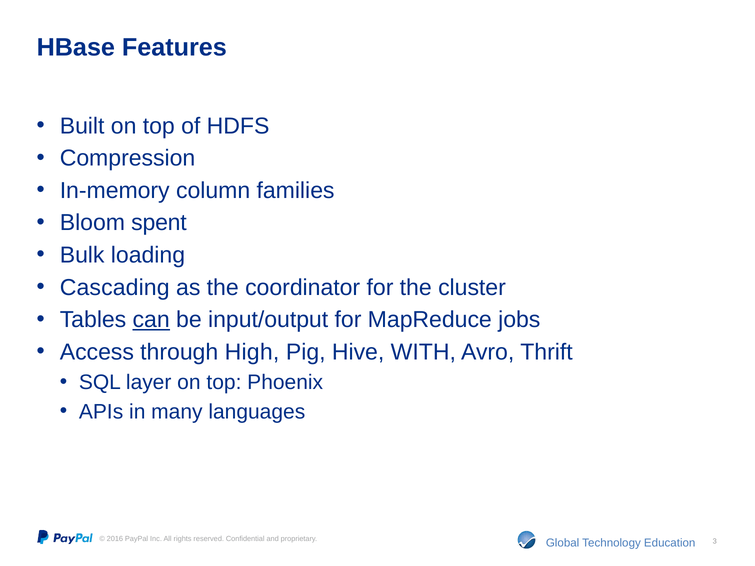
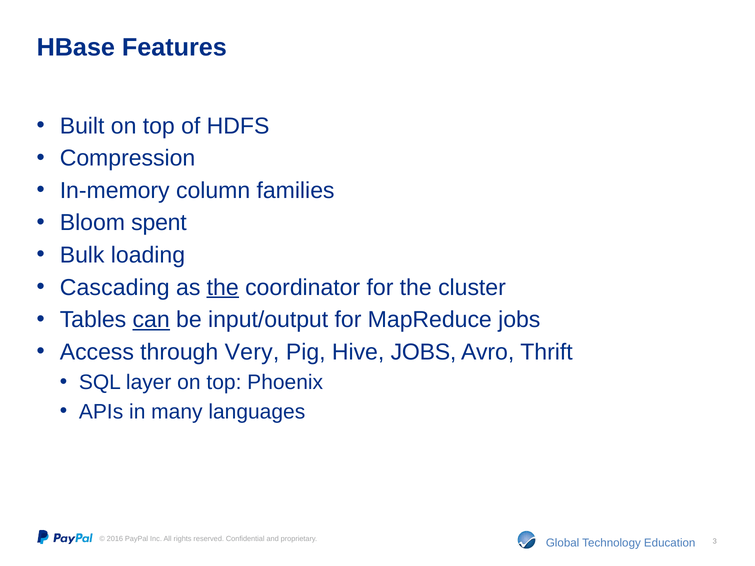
the underline: none -> present (223, 288)
High: High -> Very (252, 352)
Hive WITH: WITH -> JOBS (423, 352)
